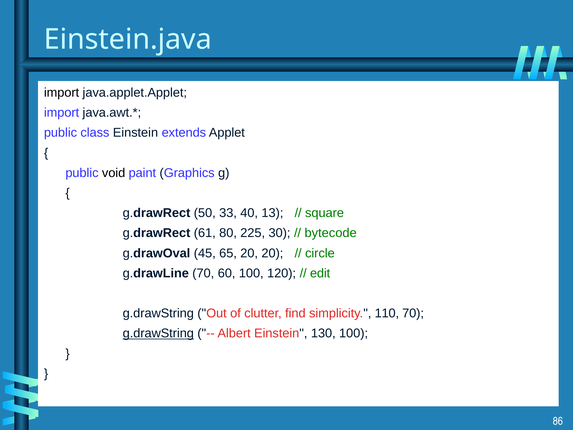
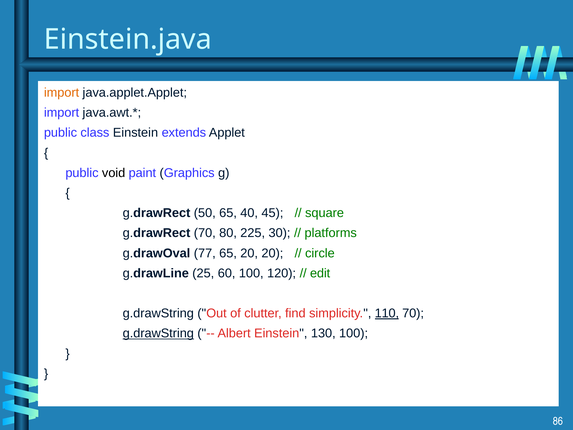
import colour: black -> orange (62, 93)
50 33: 33 -> 65 (228, 213)
13: 13 -> 45 (272, 213)
g.drawRect 61: 61 -> 70 (205, 233)
bytecode: bytecode -> platforms (331, 233)
45: 45 -> 77 (205, 253)
g.drawLine 70: 70 -> 25 (203, 273)
110 underline: none -> present (387, 313)
